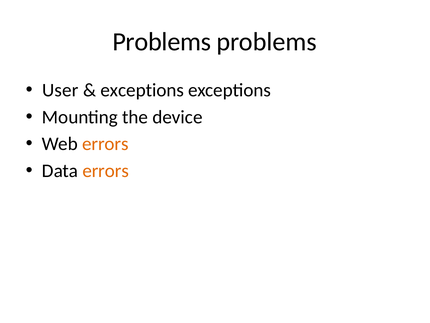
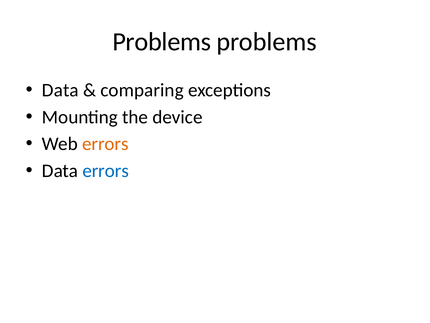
User: User -> Data (60, 90)
exceptions: exceptions -> comparing (142, 90)
errors colour: orange -> blue (106, 171)
